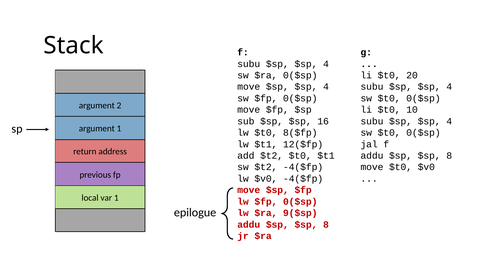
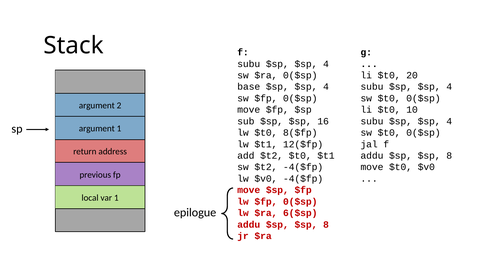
move: move -> base (249, 87)
9($sp: 9($sp -> 6($sp (300, 213)
